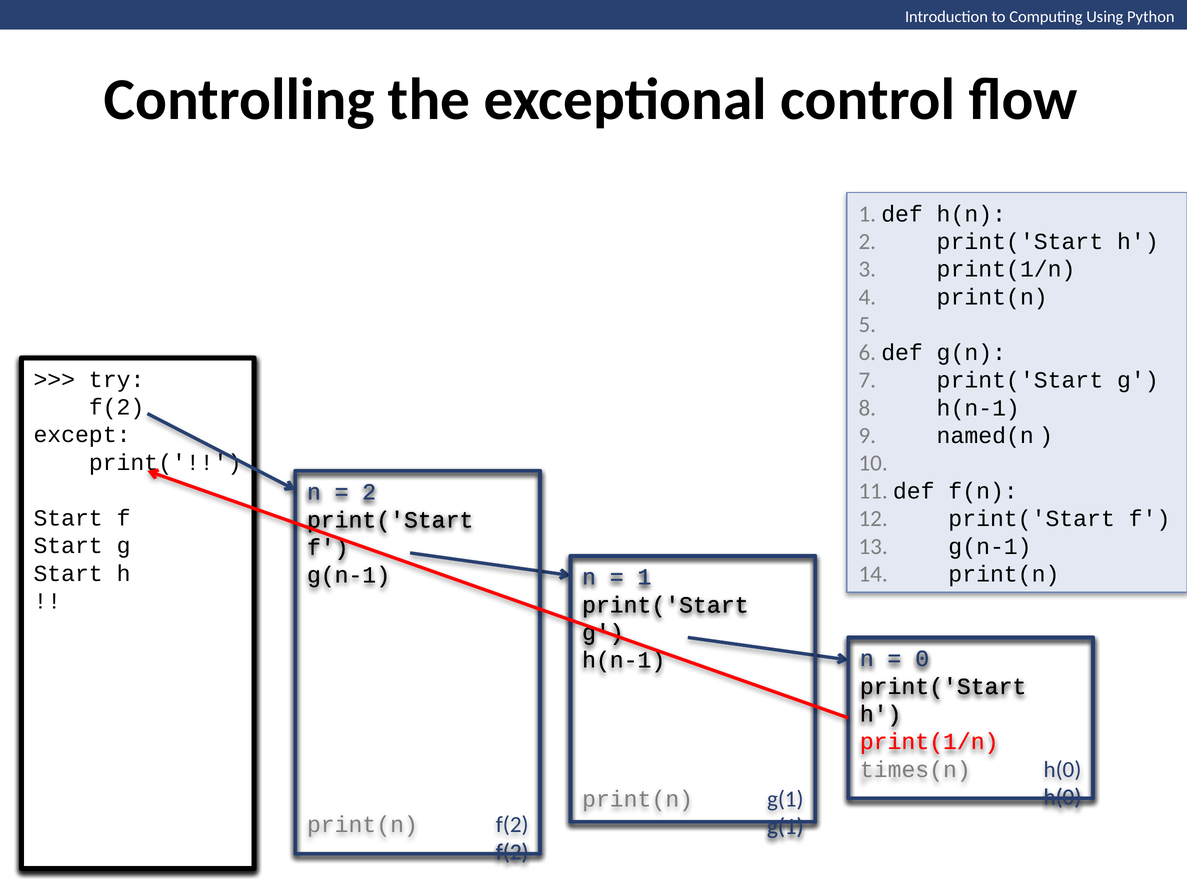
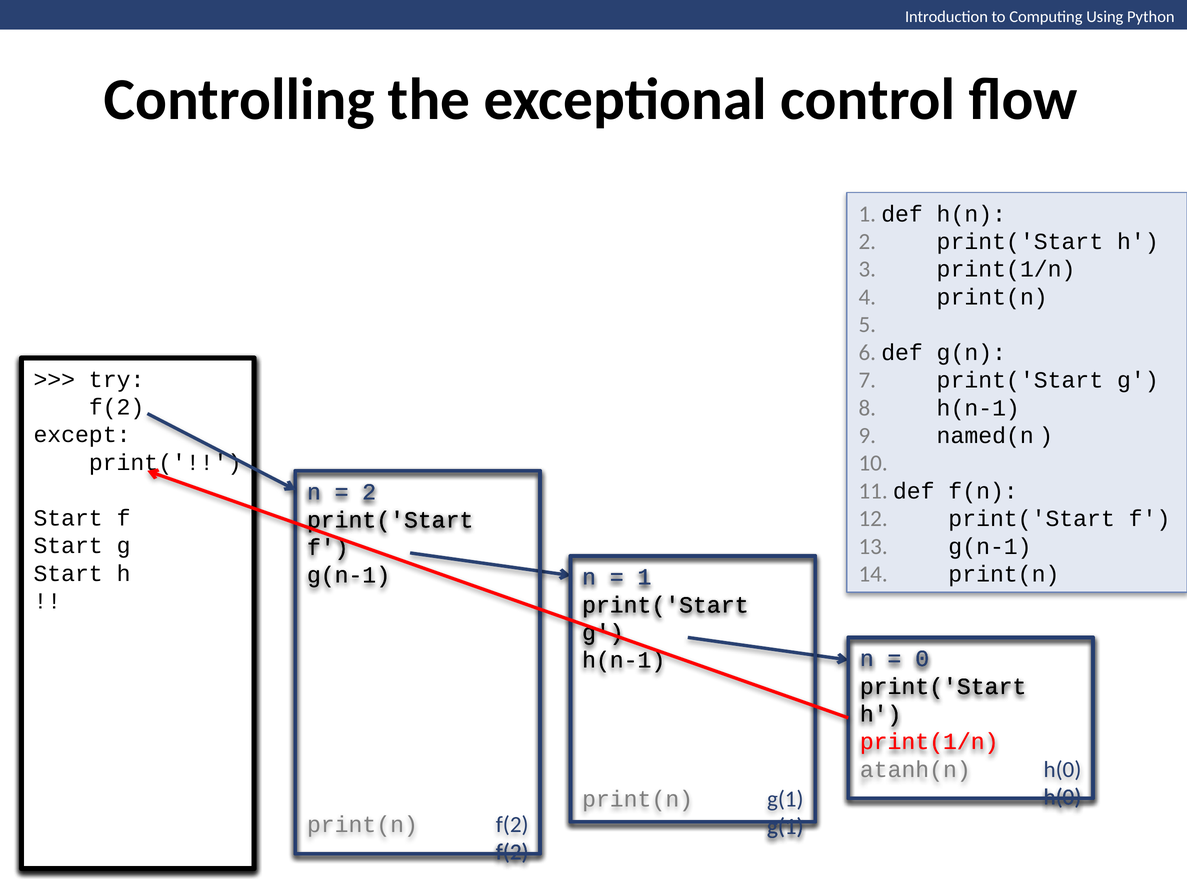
times(n: times(n -> atanh(n (915, 770)
